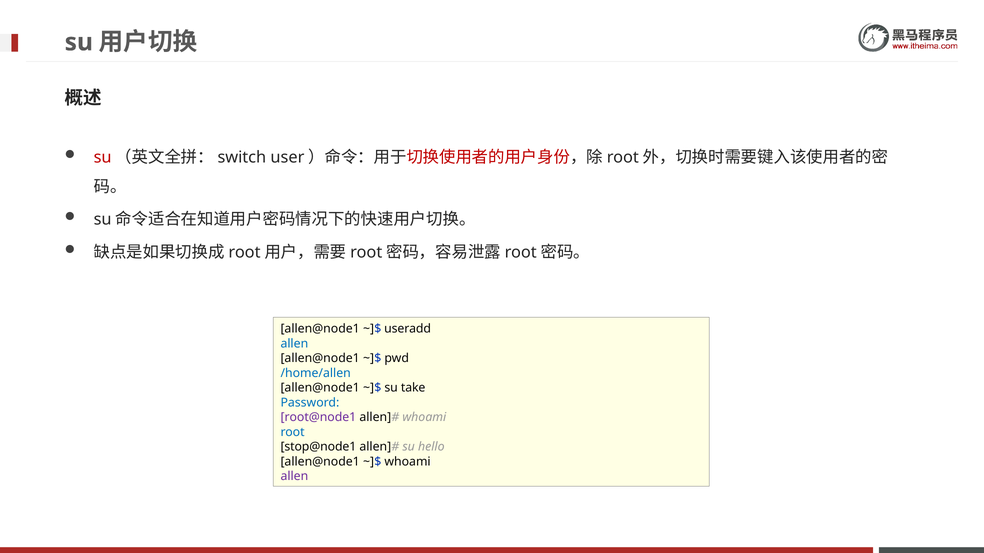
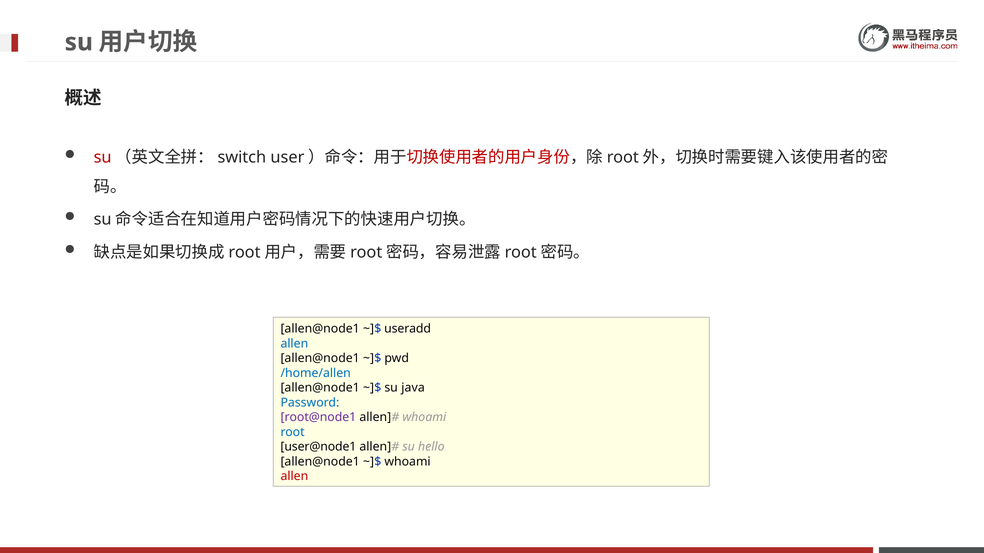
take: take -> java (413, 388)
stop@node1: stop@node1 -> user@node1 (318, 447)
allen colour: purple -> red (294, 477)
